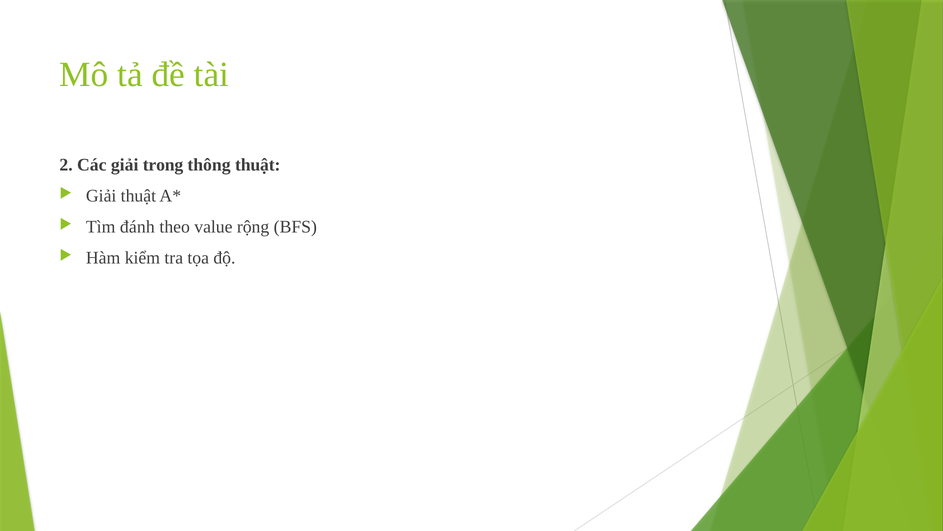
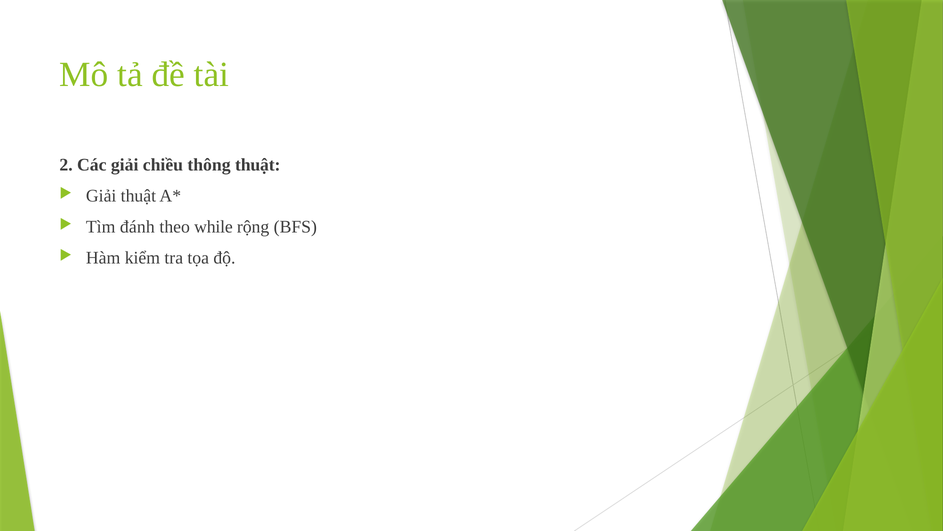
trong: trong -> chiều (163, 165)
value: value -> while (214, 227)
